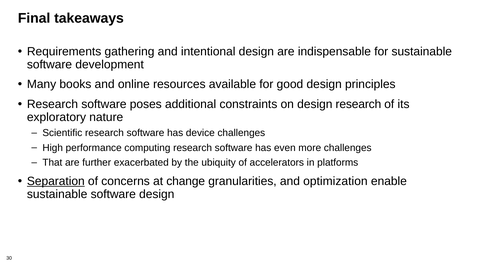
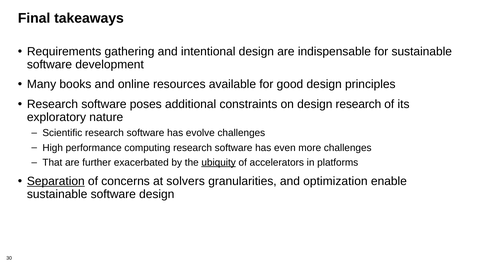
device: device -> evolve (200, 133)
ubiquity underline: none -> present (219, 162)
change: change -> solvers (186, 181)
